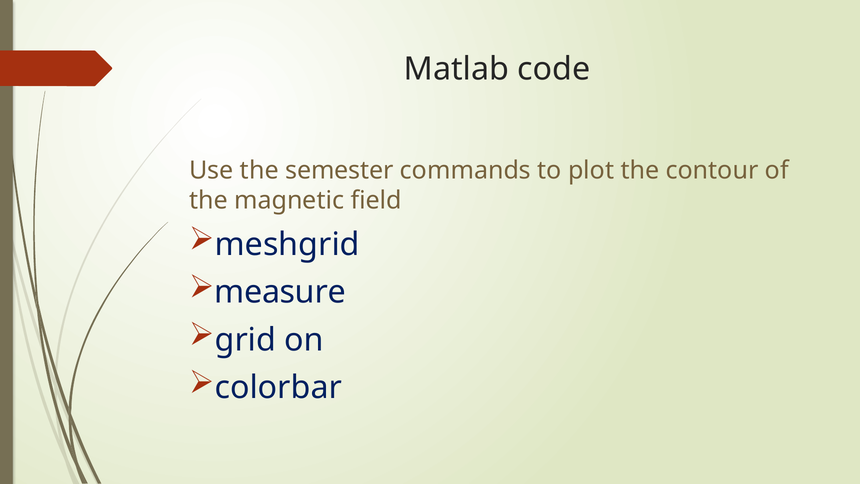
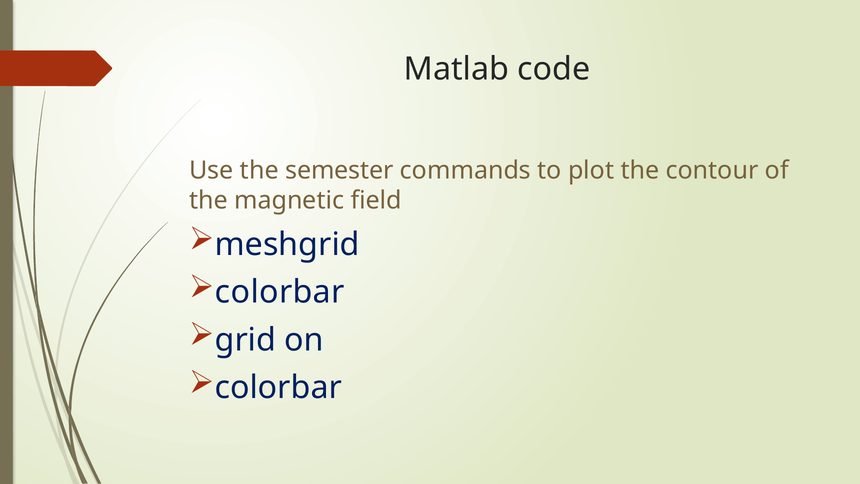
measure: measure -> colorbar (280, 292)
